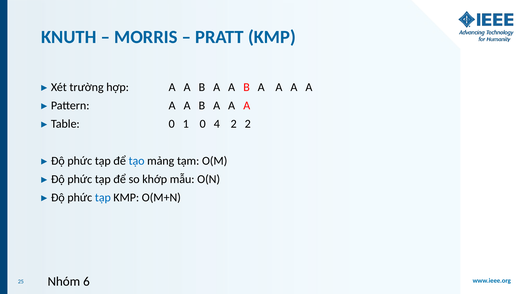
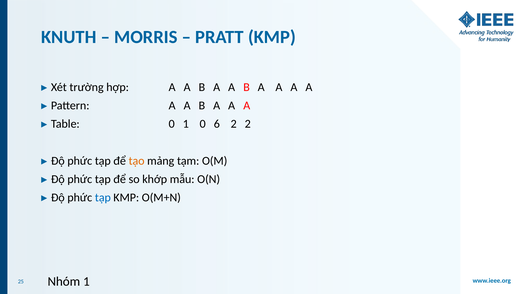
4: 4 -> 6 (217, 124)
tạo colour: blue -> orange (137, 161)
Nhóm 6: 6 -> 1 (86, 282)
